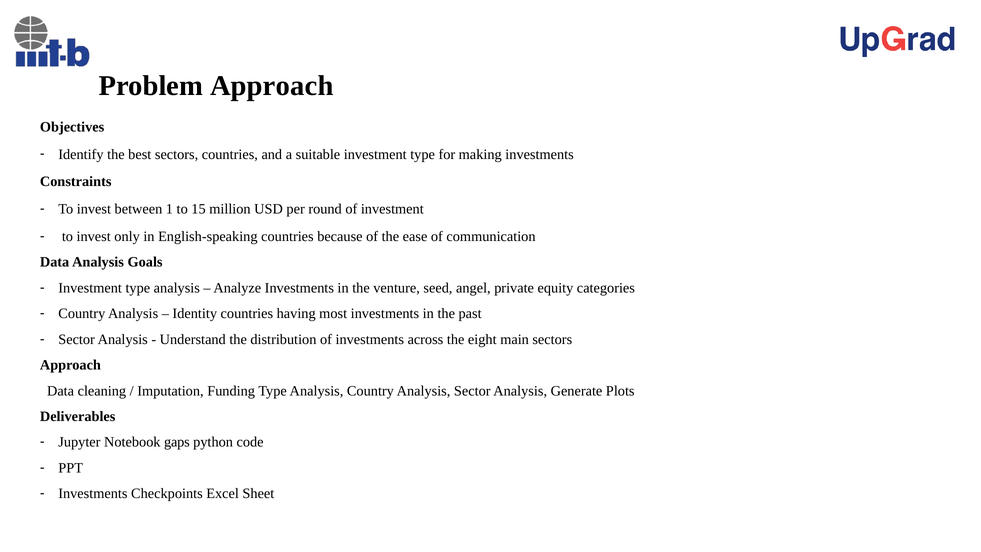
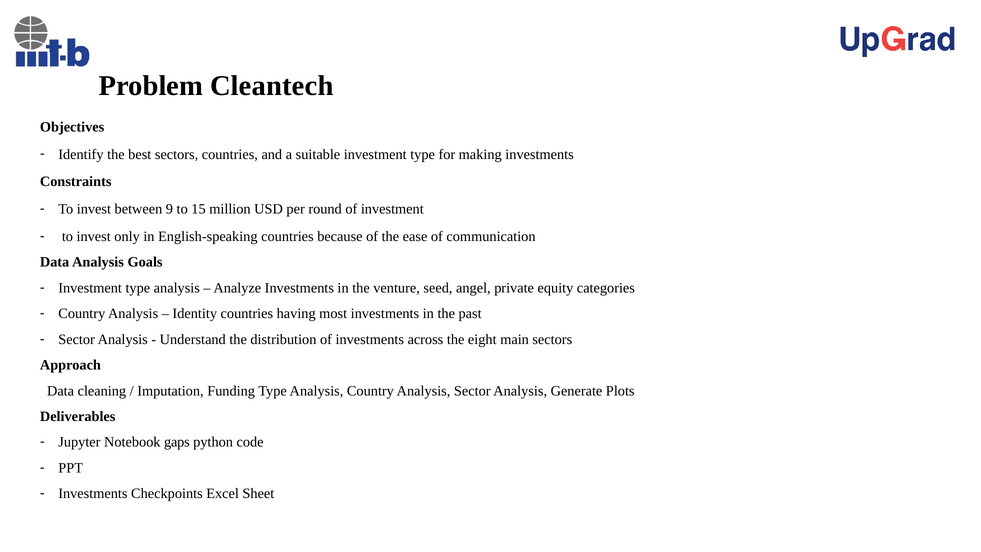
Problem Approach: Approach -> Cleantech (272, 86)
1: 1 -> 9 (169, 209)
